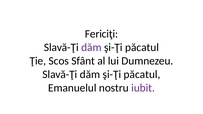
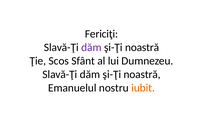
păcatul: păcatul -> noastră (142, 47)
păcatul: păcatul -> noastră (142, 74)
iubit colour: purple -> orange (143, 88)
